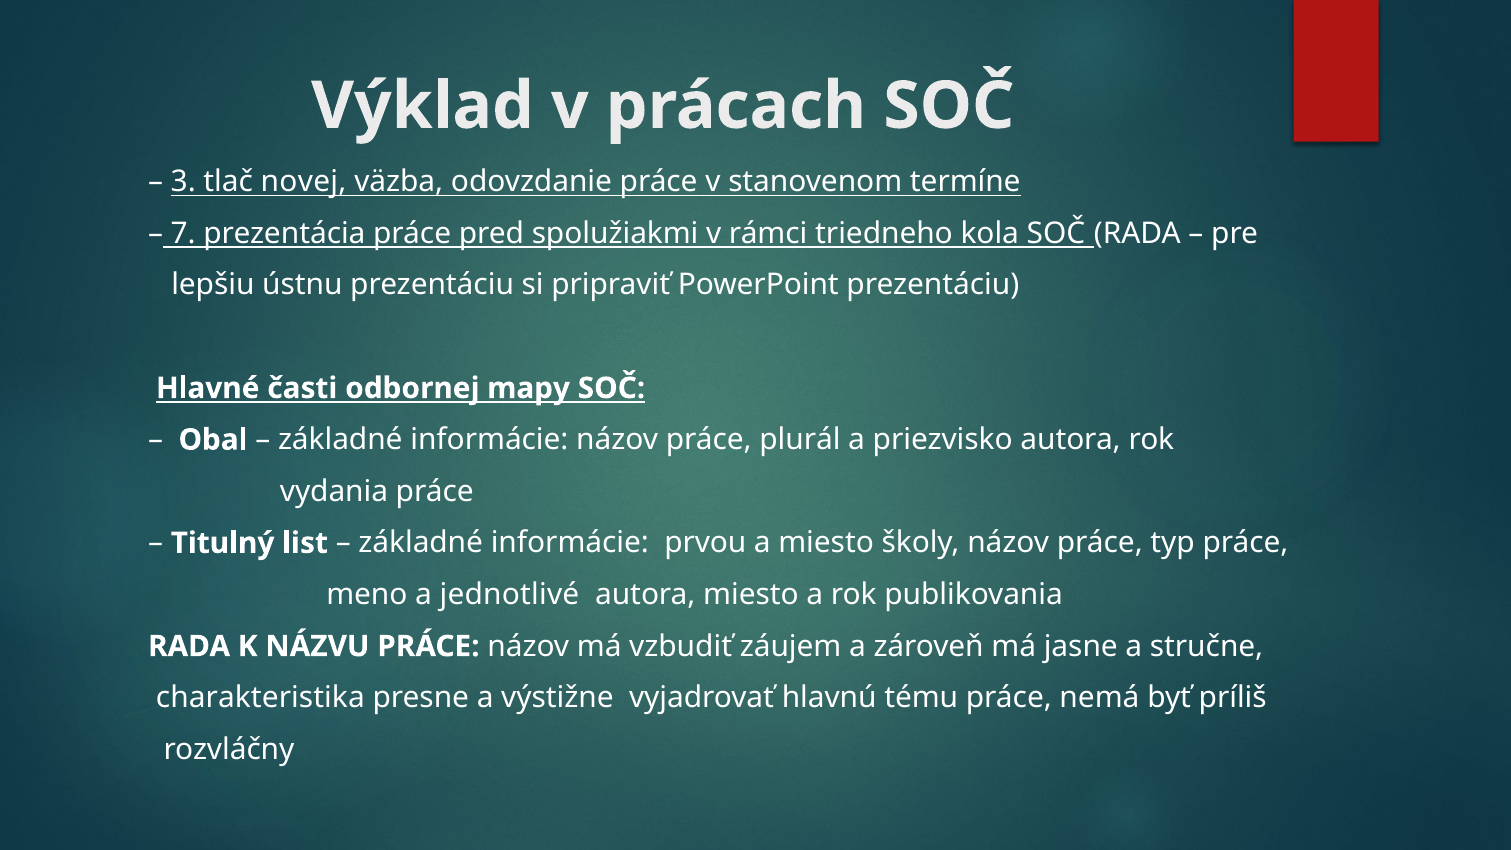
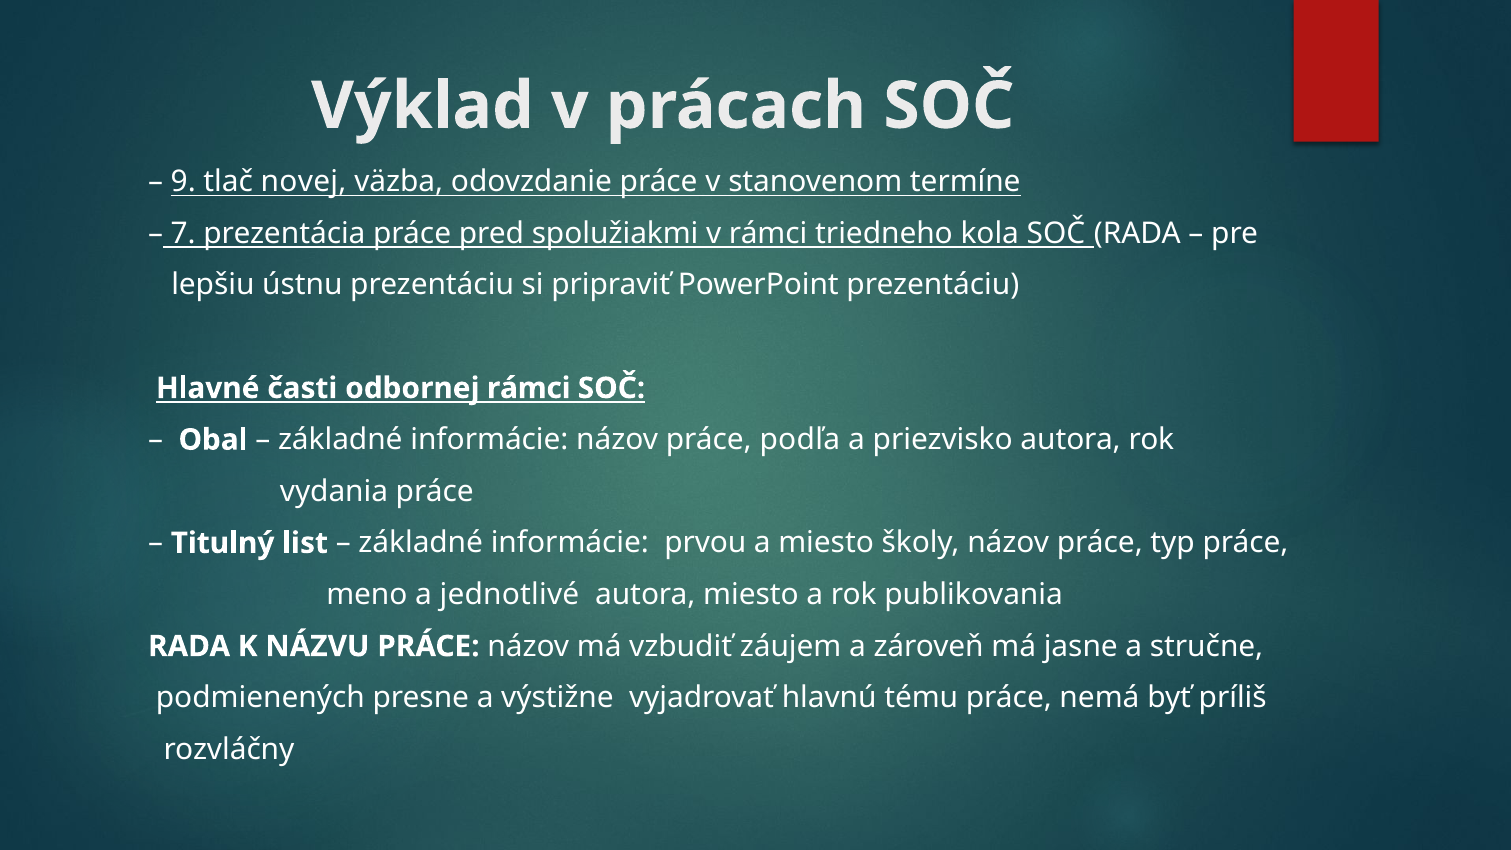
3: 3 -> 9 (183, 182)
odbornej mapy: mapy -> rámci (529, 388)
plurál: plurál -> podľa (800, 440)
charakteristika: charakteristika -> podmienených (260, 698)
